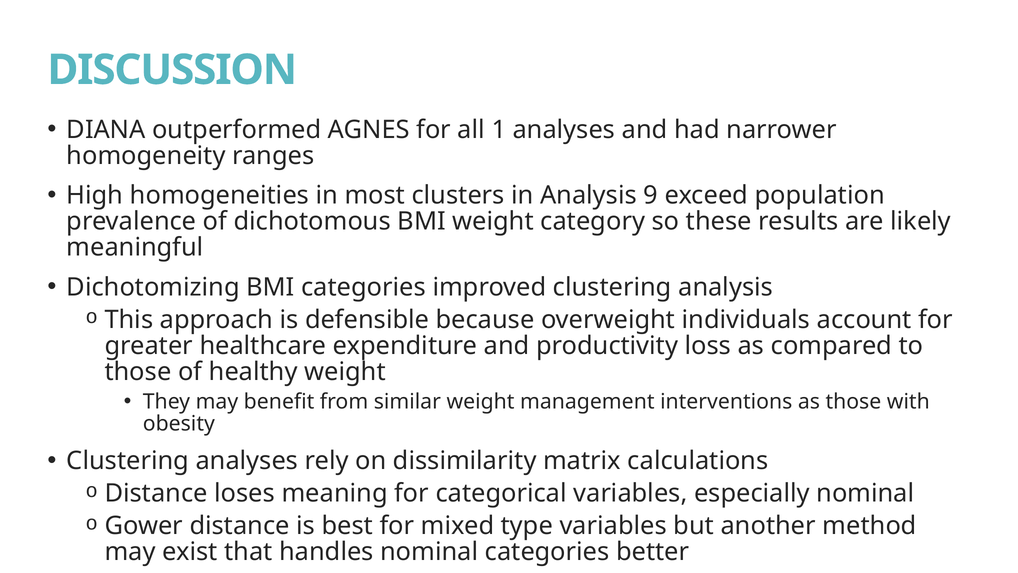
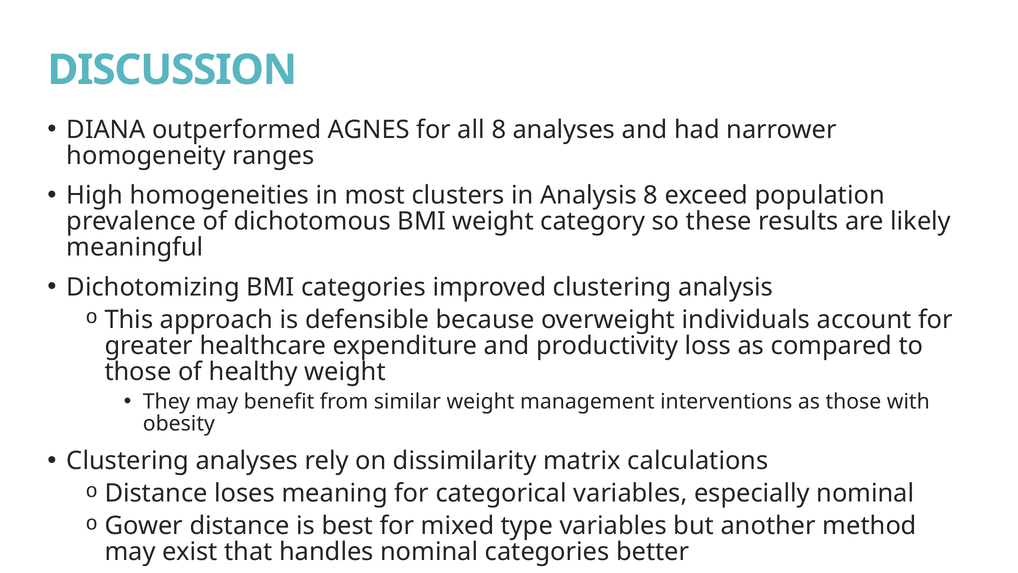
all 1: 1 -> 8 (499, 130)
Analysis 9: 9 -> 8 (651, 195)
